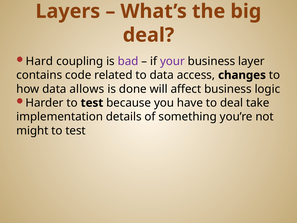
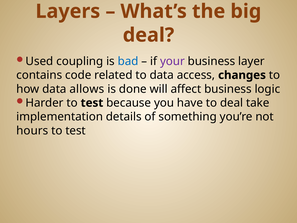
Hard: Hard -> Used (39, 61)
bad colour: purple -> blue (128, 61)
might: might -> hours (32, 131)
